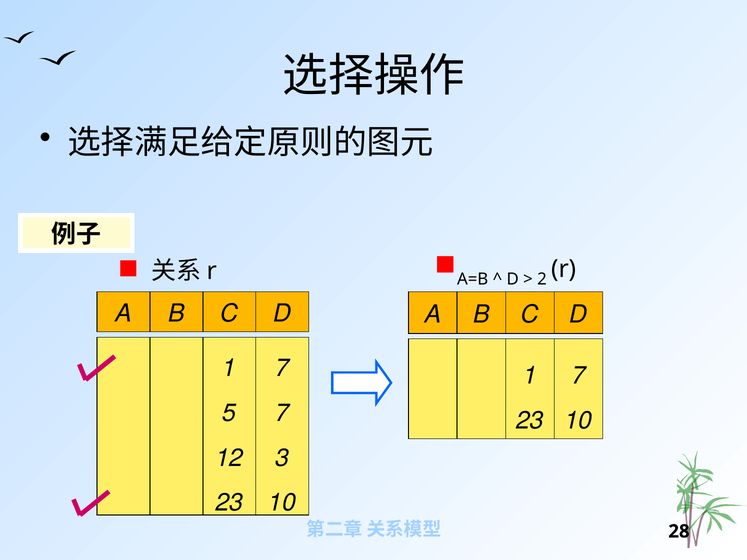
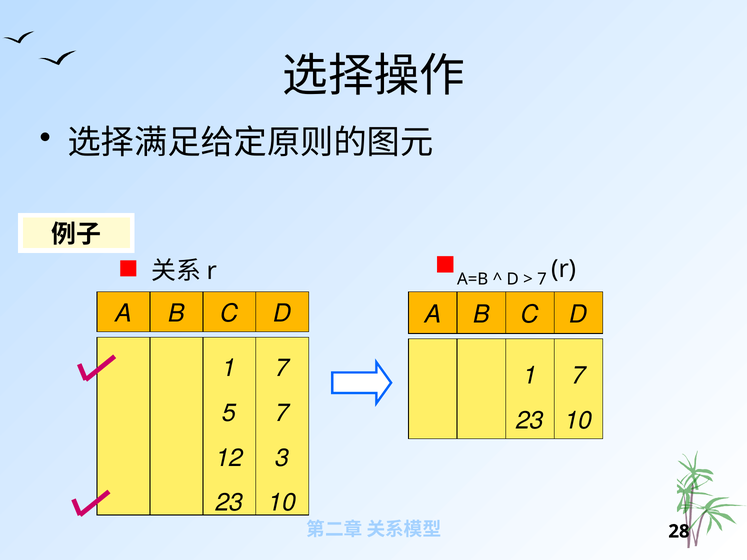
2: 2 -> 7 (542, 279)
